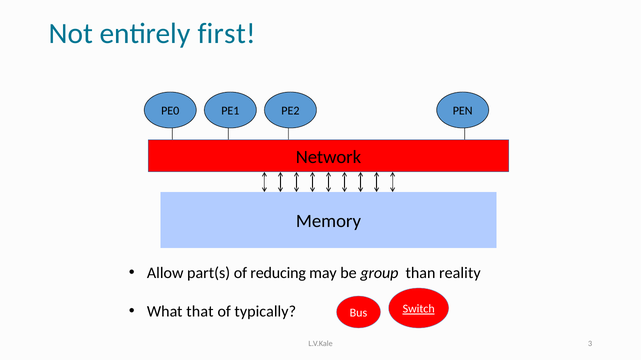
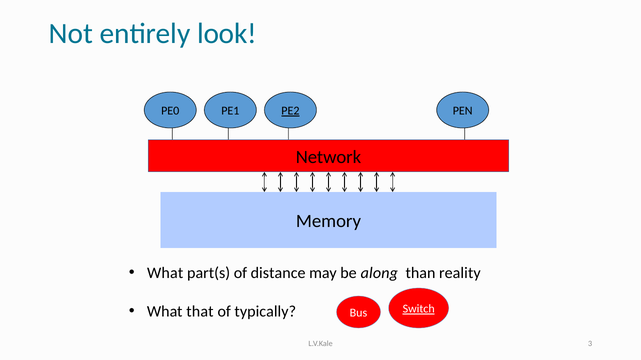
first: first -> look (227, 33)
PE2 underline: none -> present (290, 111)
Allow: Allow -> What (165, 273)
reducing: reducing -> distance (278, 273)
group: group -> along (379, 273)
